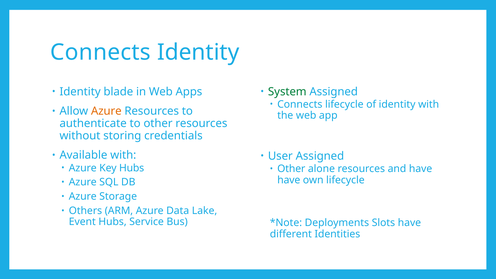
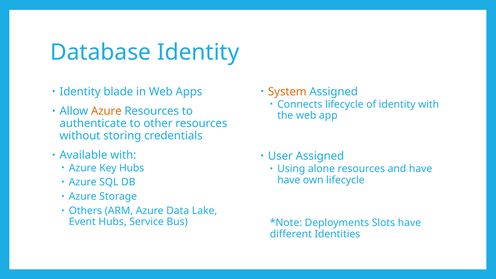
Connects: Connects -> Database (101, 52)
System colour: green -> orange (287, 92)
Other: Other -> Using (291, 169)
